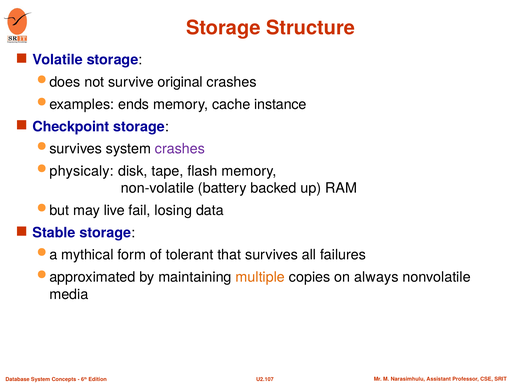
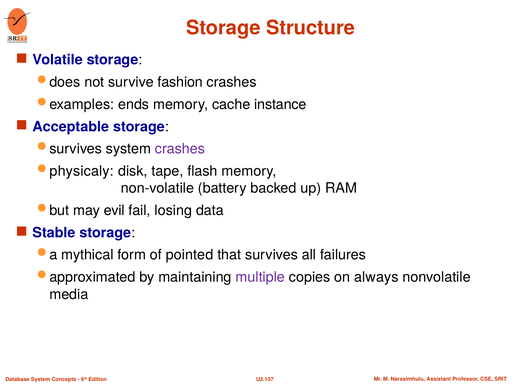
original: original -> fashion (180, 82)
Checkpoint: Checkpoint -> Acceptable (71, 126)
live: live -> evil (114, 210)
tolerant: tolerant -> pointed (190, 254)
multiple colour: orange -> purple (260, 277)
